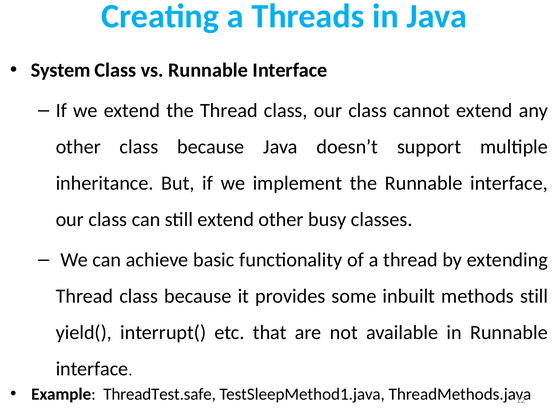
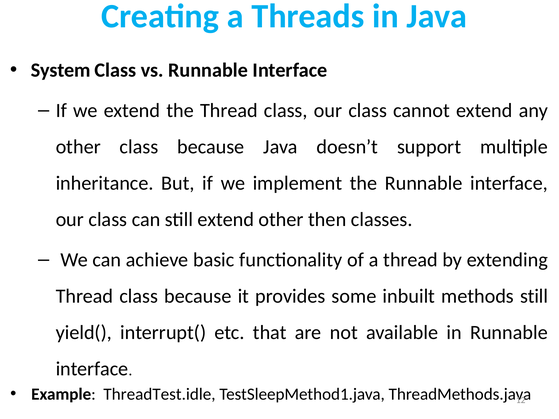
busy: busy -> then (327, 220)
ThreadTest.safe: ThreadTest.safe -> ThreadTest.idle (159, 394)
